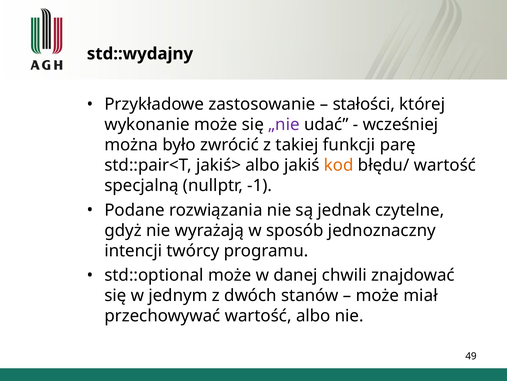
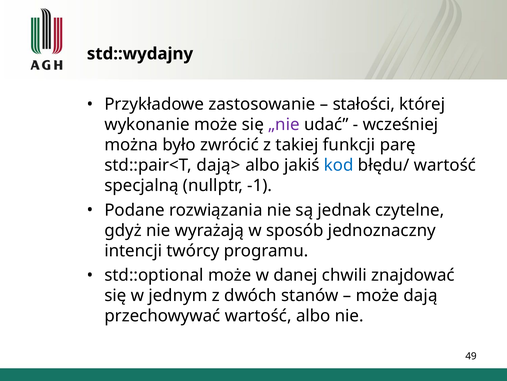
jakiś>: jakiś> -> dają> (219, 165)
kod colour: orange -> blue (339, 165)
miał: miał -> dają (420, 295)
